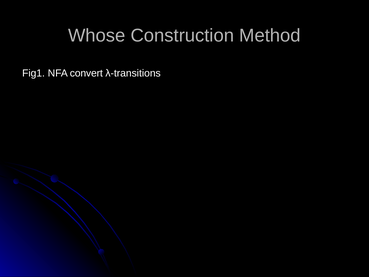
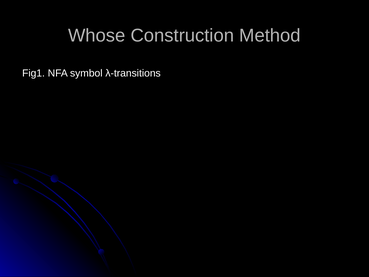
convert: convert -> symbol (86, 73)
